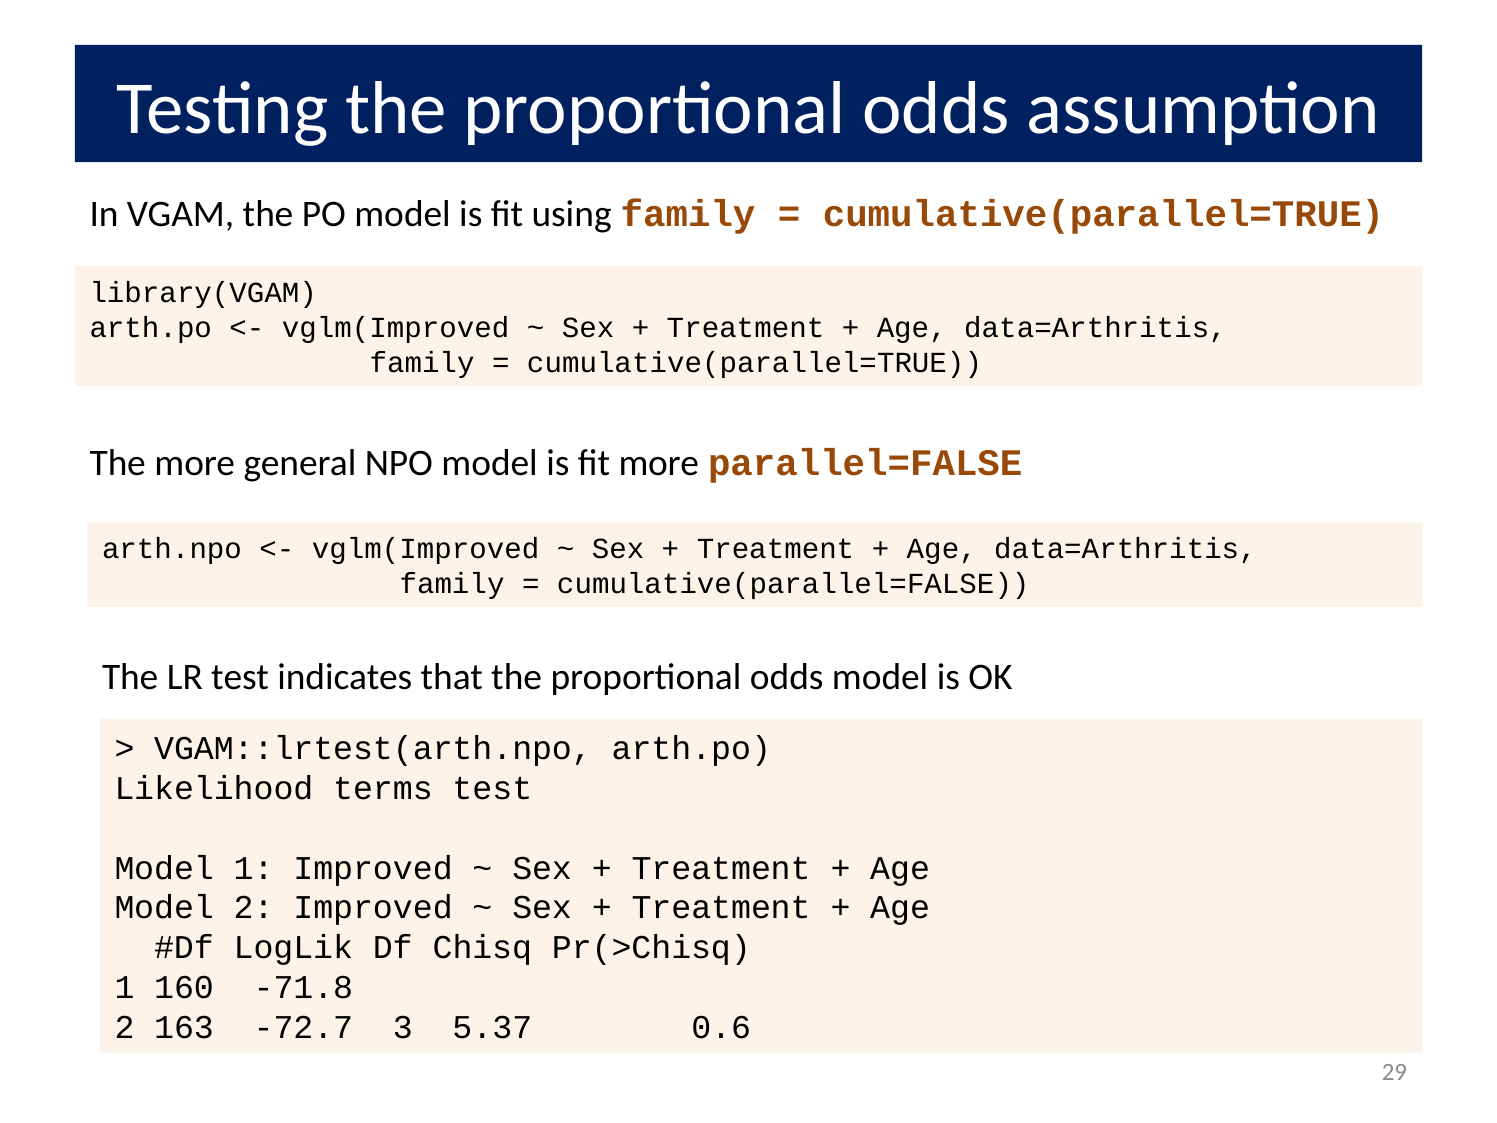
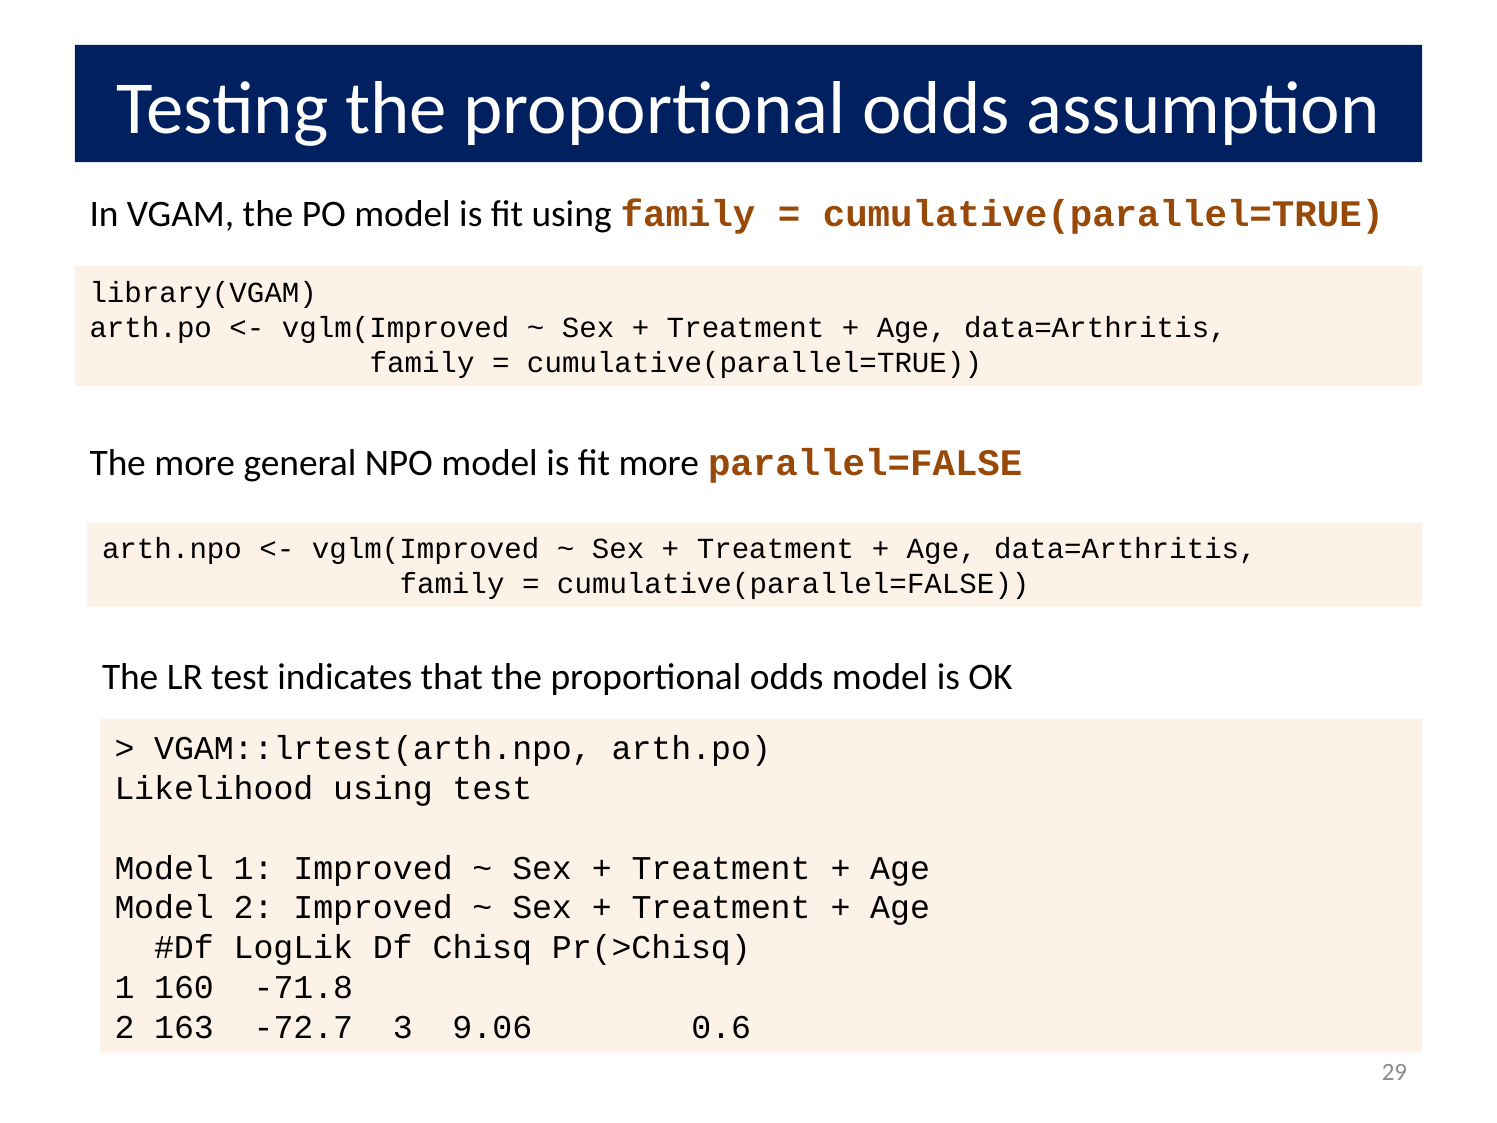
Likelihood terms: terms -> using (383, 788)
5.37: 5.37 -> 9.06 (492, 1027)
